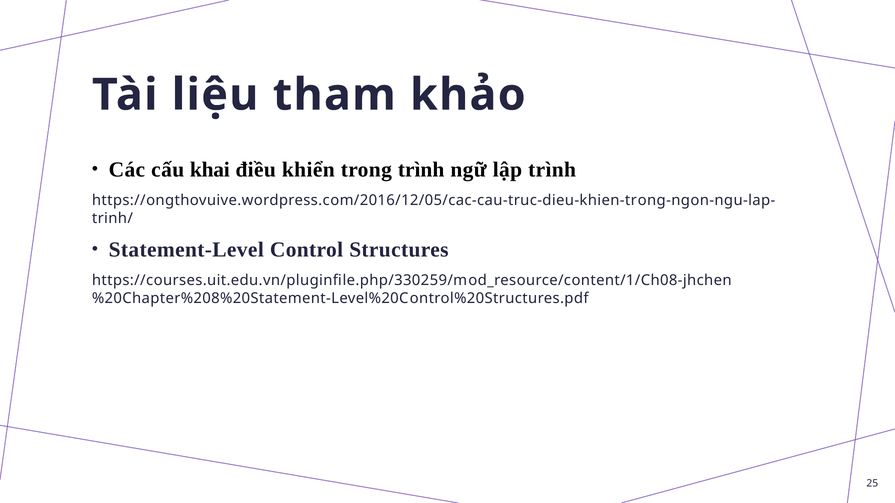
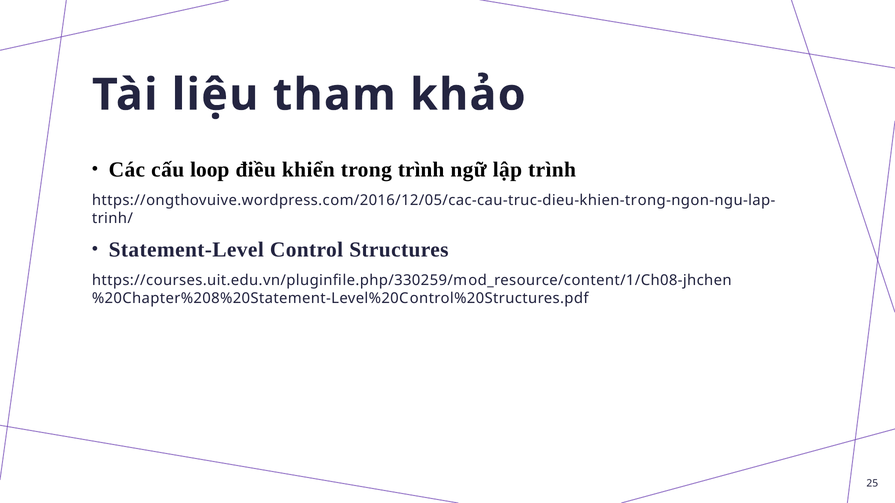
khai: khai -> loop (210, 170)
